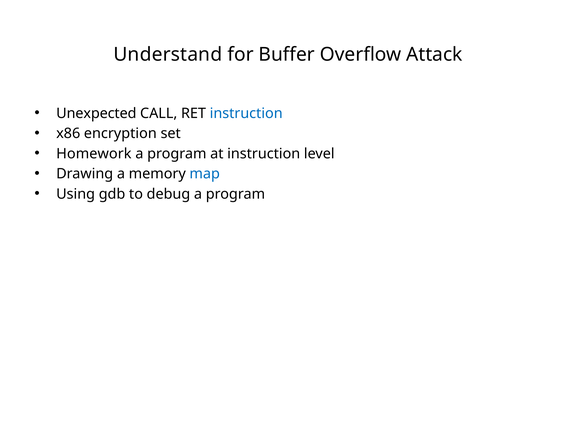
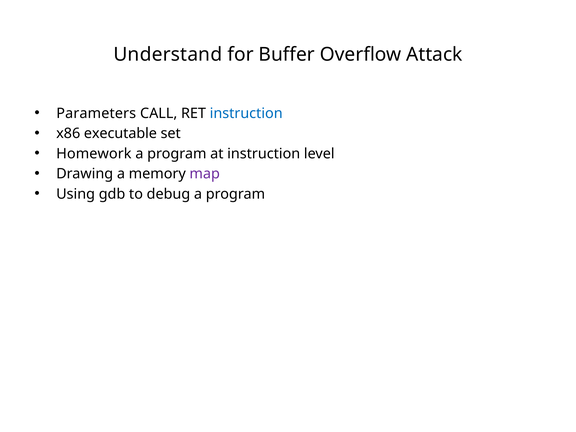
Unexpected: Unexpected -> Parameters (96, 113)
encryption: encryption -> executable (120, 133)
map colour: blue -> purple (205, 174)
